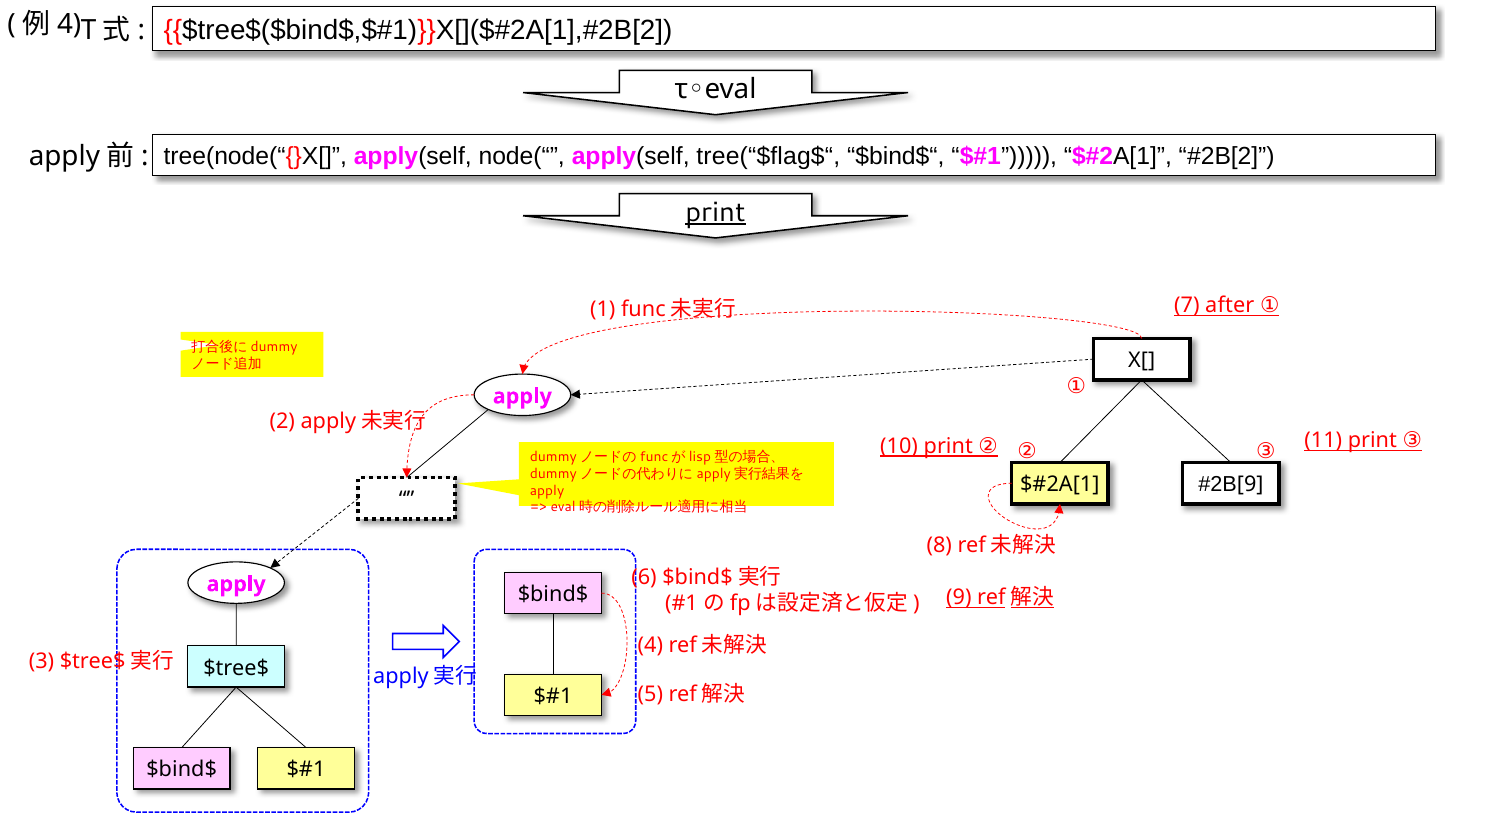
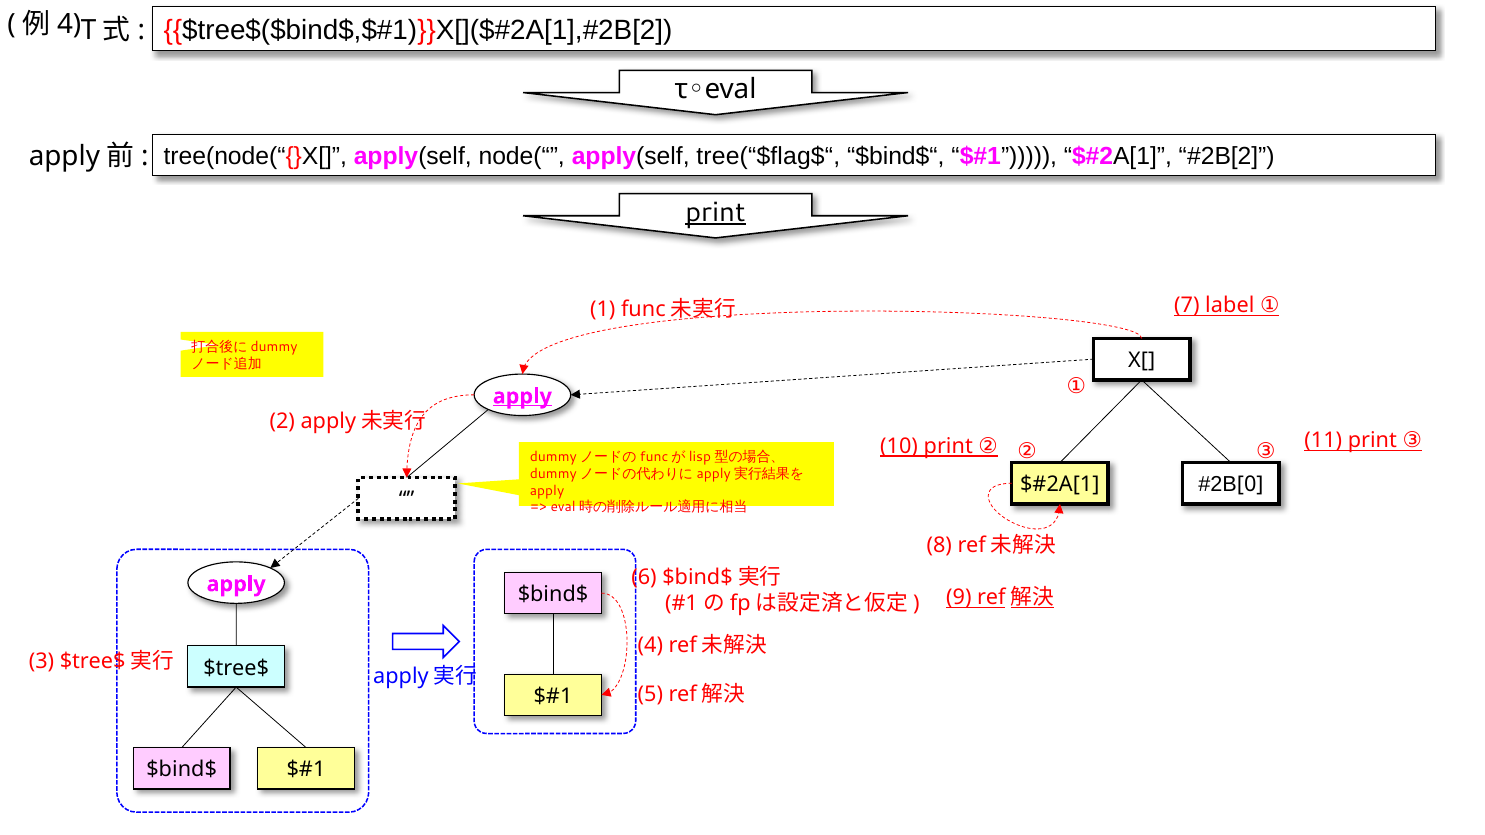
after: after -> label (1230, 306)
apply underline: none -> present (522, 396)
9: 9 -> 0 (1250, 485)
